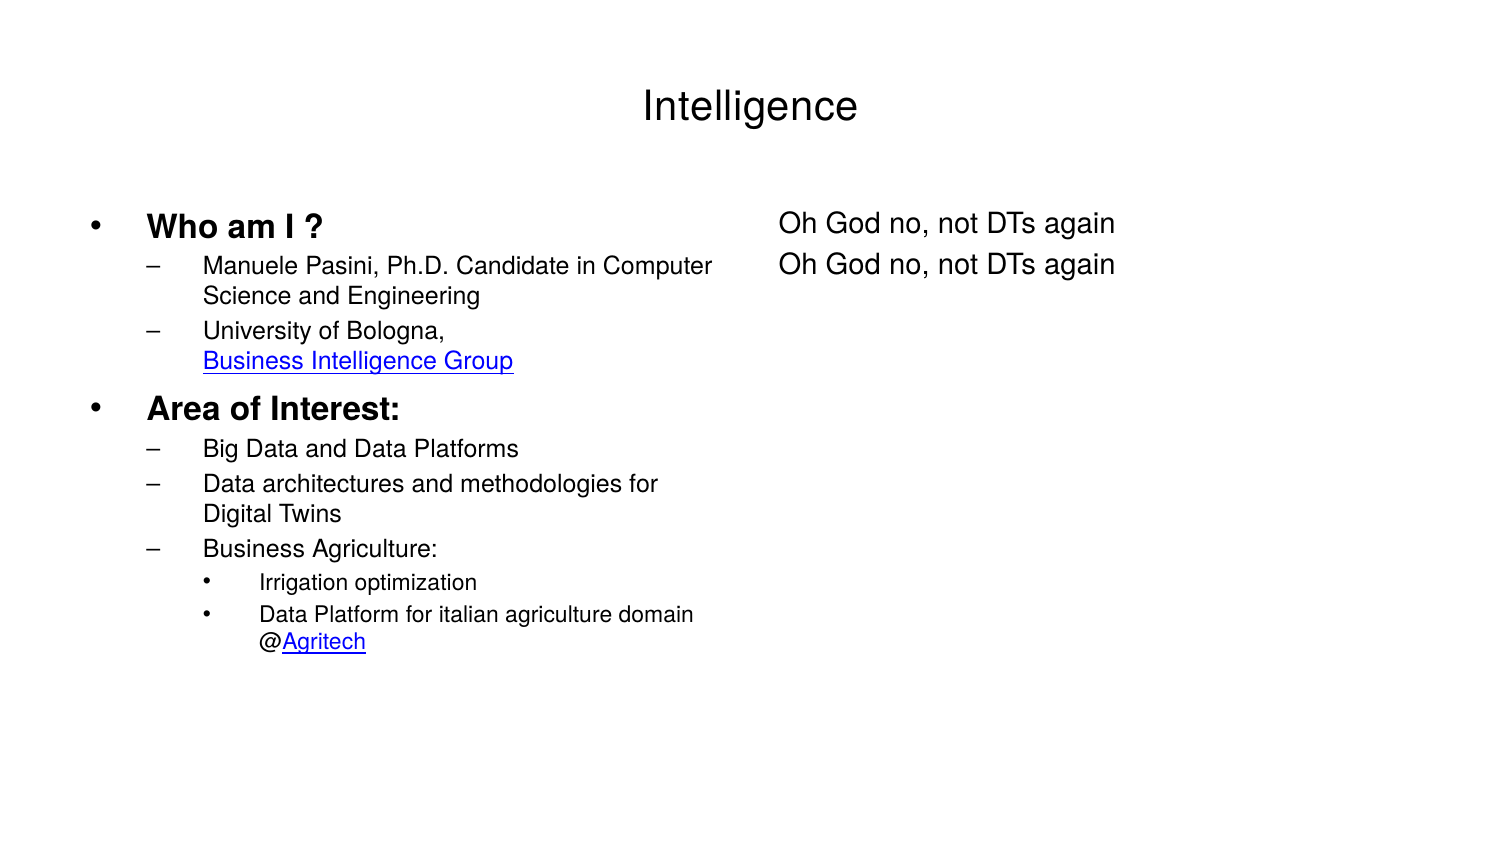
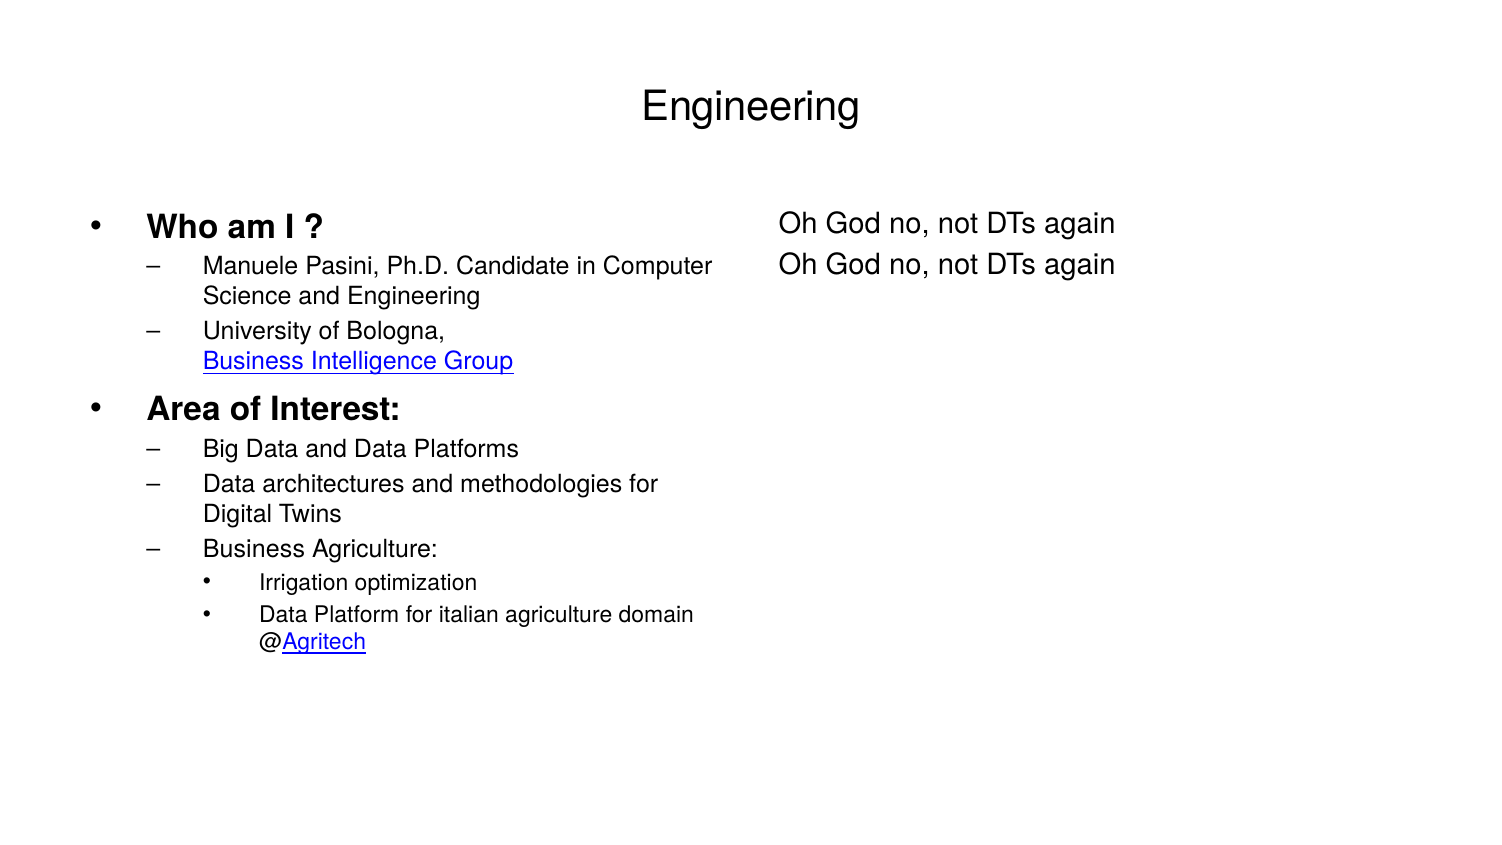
Intelligence: Intelligence -> Engineering (751, 107)
